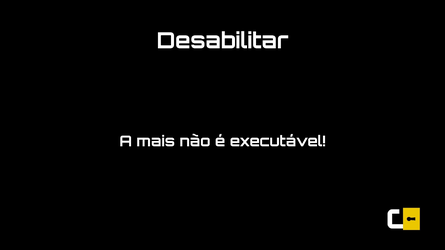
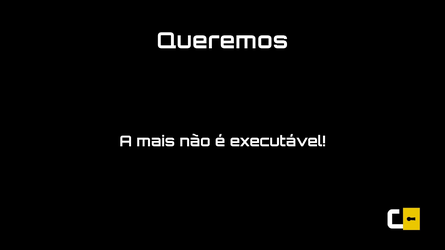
Desabilitar: Desabilitar -> Queremos (222, 41)
